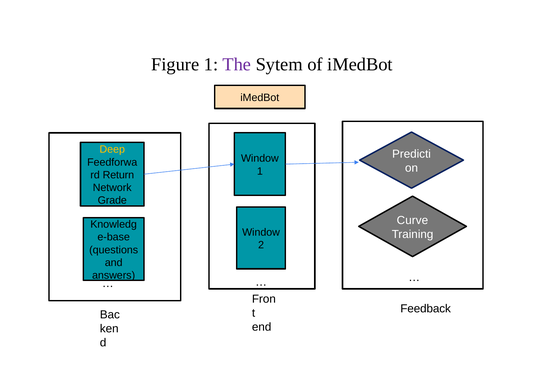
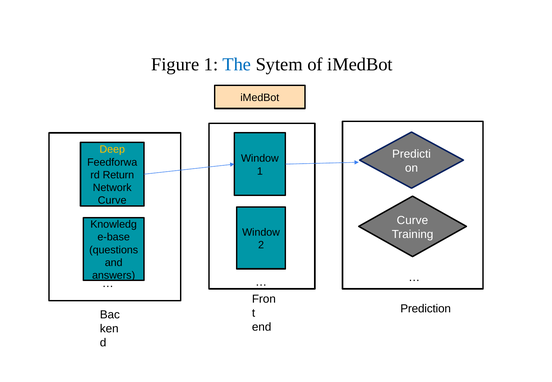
The colour: purple -> blue (237, 64)
Grade: Grade -> Curve (112, 200)
Feedback: Feedback -> Prediction (426, 309)
